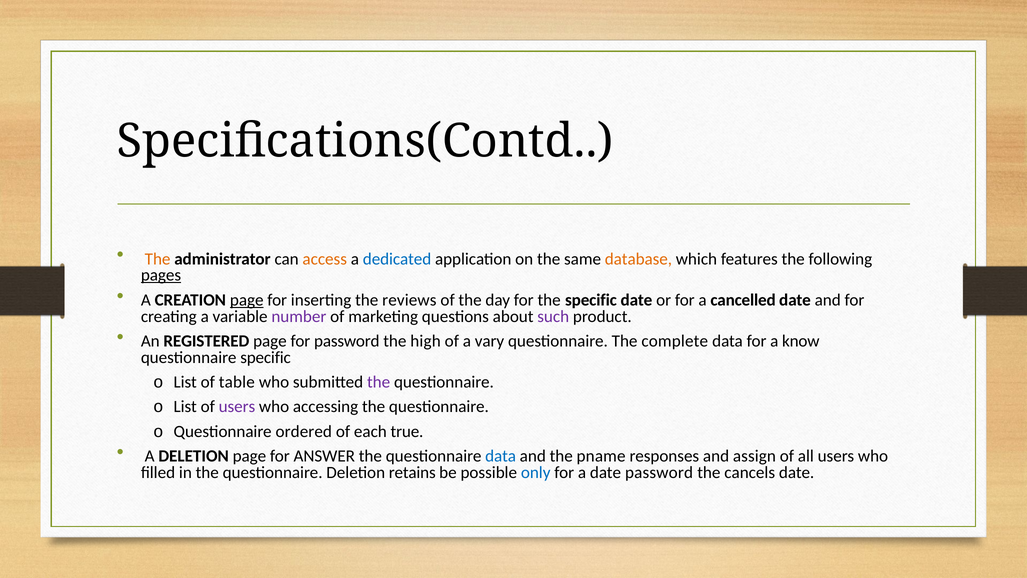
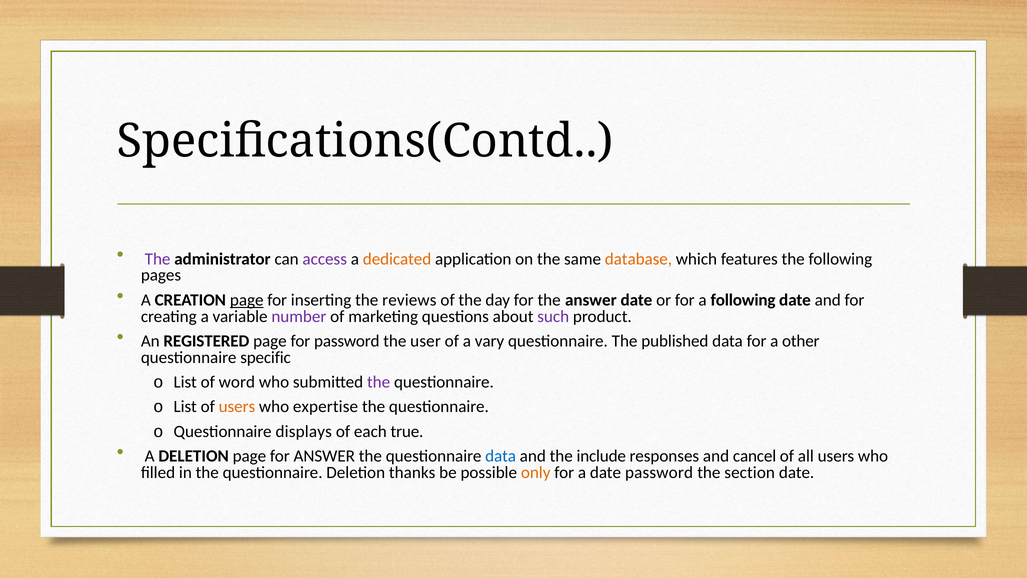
The colour: orange -> purple (158, 259)
access colour: orange -> purple (325, 259)
dedicated colour: blue -> orange (397, 259)
pages underline: present -> none (161, 275)
the specific: specific -> answer (591, 300)
a cancelled: cancelled -> following (743, 300)
high: high -> user (426, 341)
complete: complete -> published (675, 341)
know: know -> other (801, 341)
table: table -> word (237, 382)
users colour: purple -> orange (237, 407)
accessing: accessing -> expertise (326, 407)
ordered: ordered -> displays (304, 431)
pname: pname -> include (601, 456)
assign: assign -> cancel (755, 456)
retains: retains -> thanks (412, 472)
only colour: blue -> orange (536, 472)
cancels: cancels -> section (750, 472)
